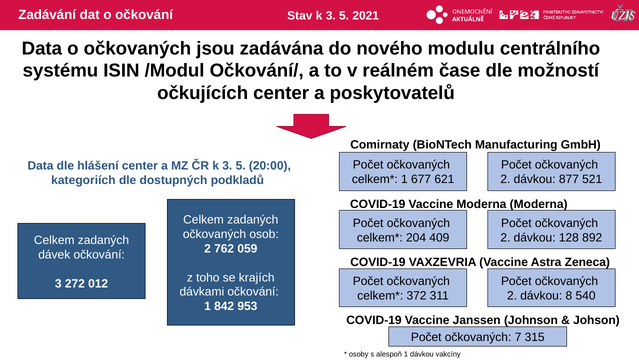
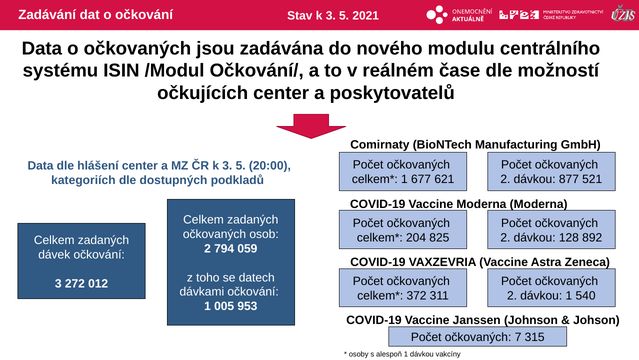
409: 409 -> 825 (439, 237)
762: 762 -> 794 (224, 248)
krajích: krajích -> datech (257, 277)
dávkou 8: 8 -> 1 (569, 295)
842: 842 -> 005 (224, 306)
